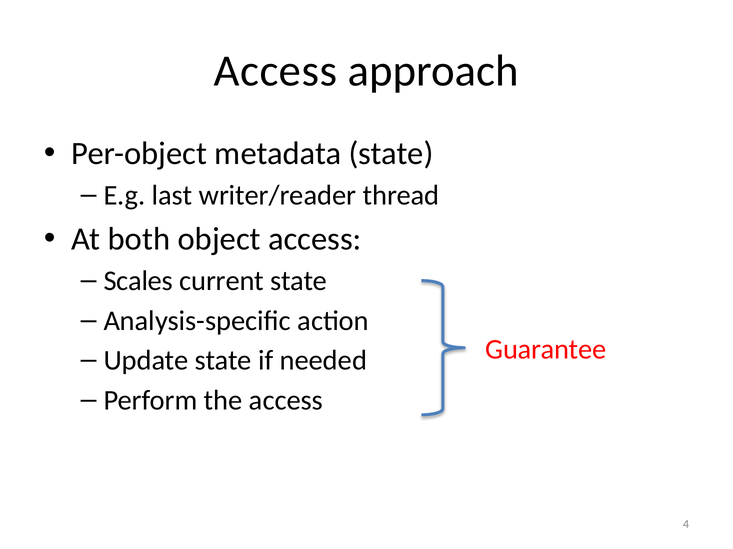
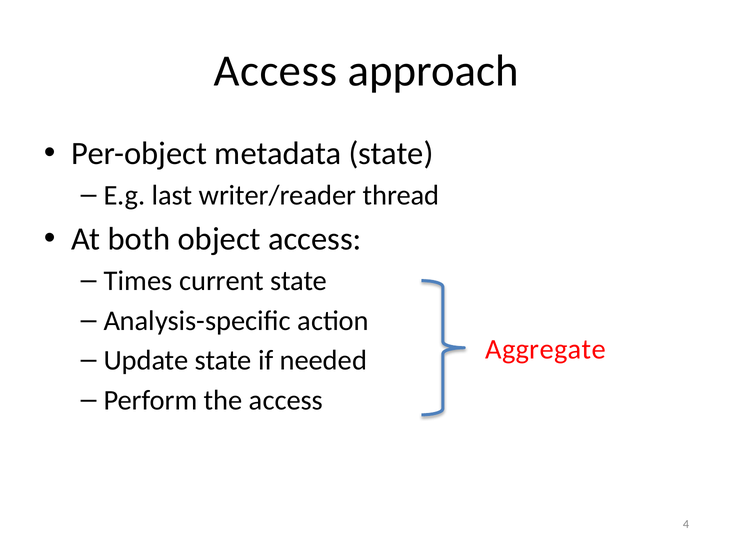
Scales: Scales -> Times (138, 281)
Guarantee: Guarantee -> Aggregate (546, 350)
